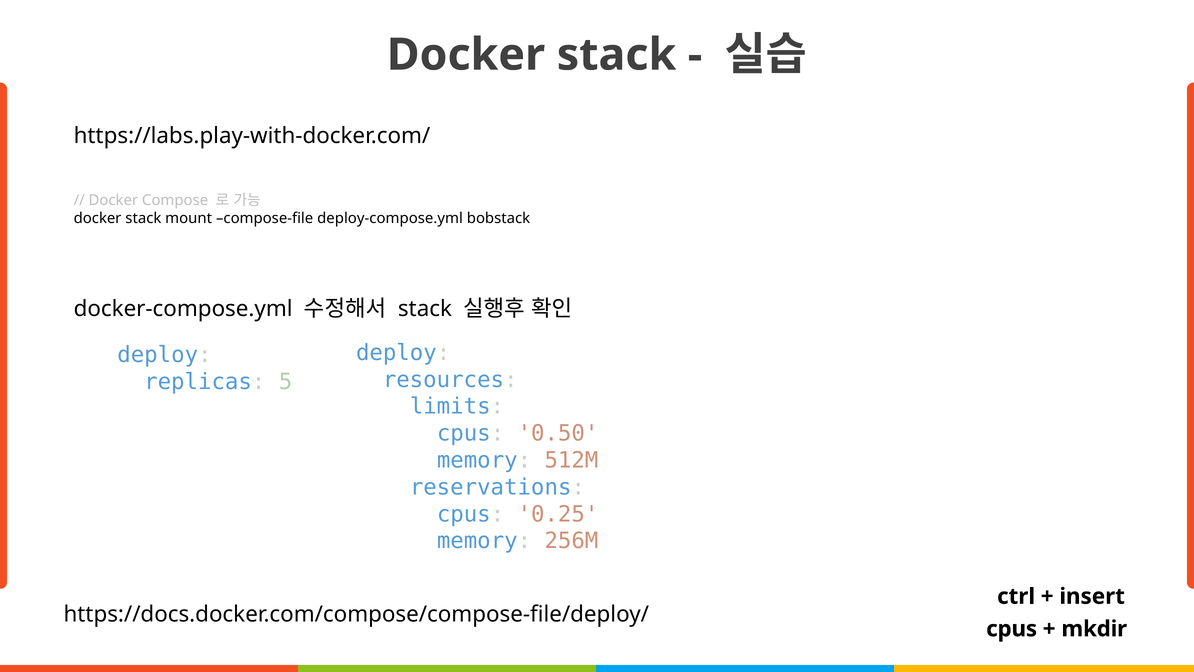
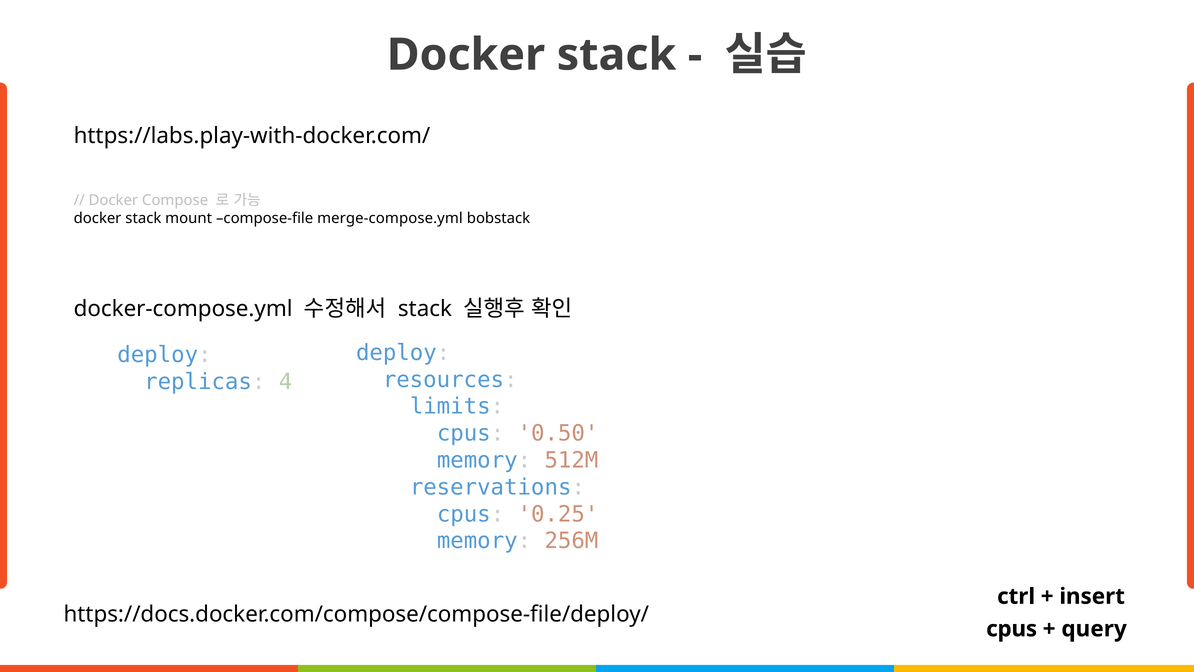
deploy-compose.yml: deploy-compose.yml -> merge-compose.yml (390, 218)
5: 5 -> 4 (286, 382)
mkdir: mkdir -> query (1094, 629)
